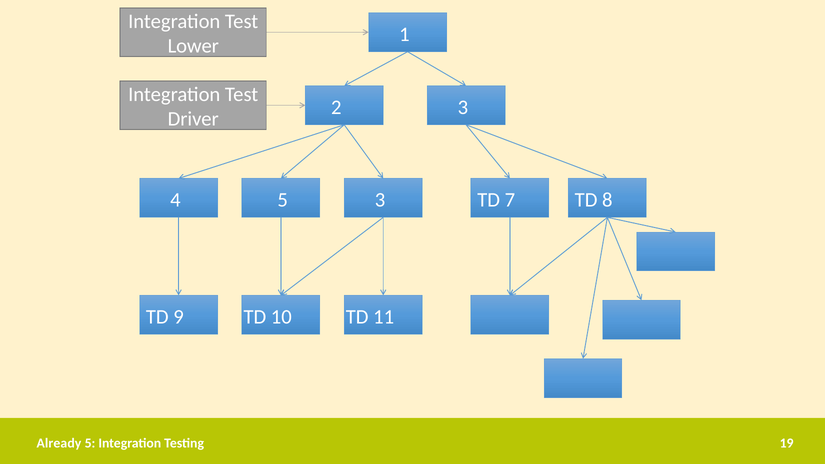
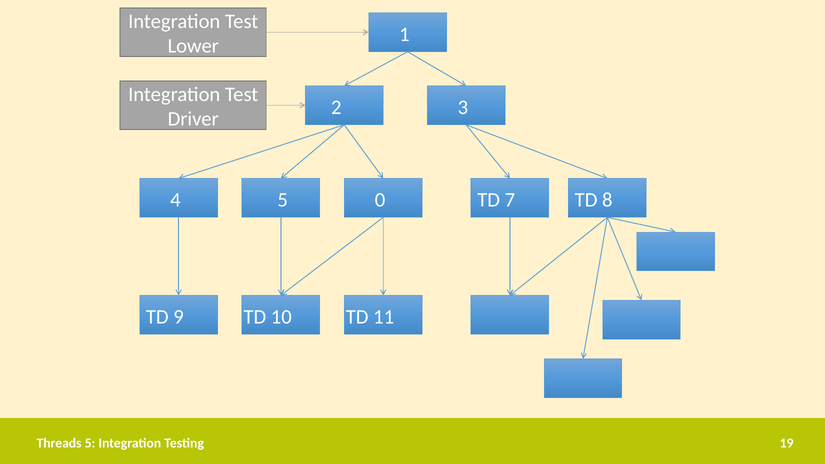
5 3: 3 -> 0 (380, 200)
Already: Already -> Threads (59, 443)
